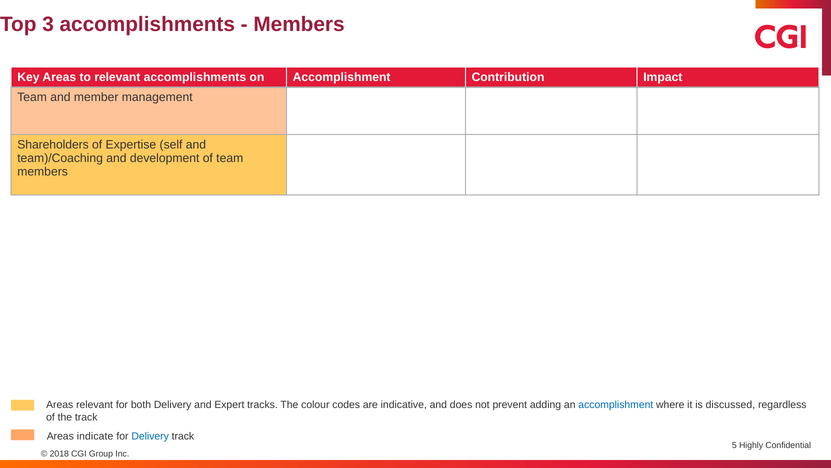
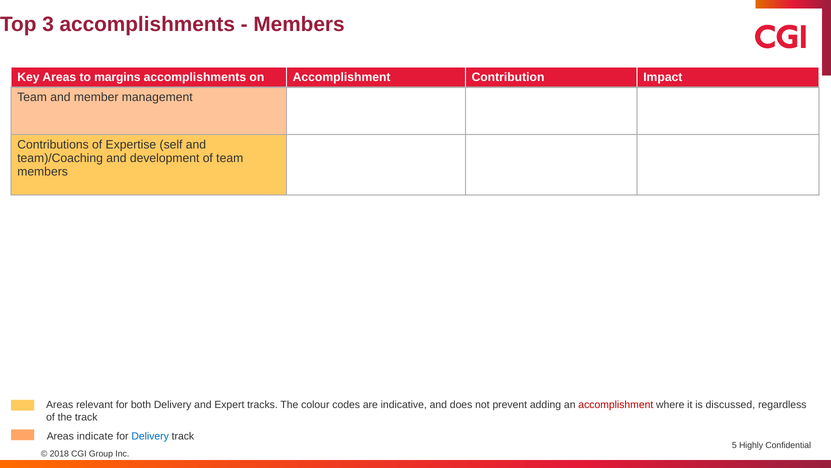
to relevant: relevant -> margins (117, 77)
Shareholders: Shareholders -> Contributions (53, 144)
accomplishment colour: blue -> red (616, 404)
